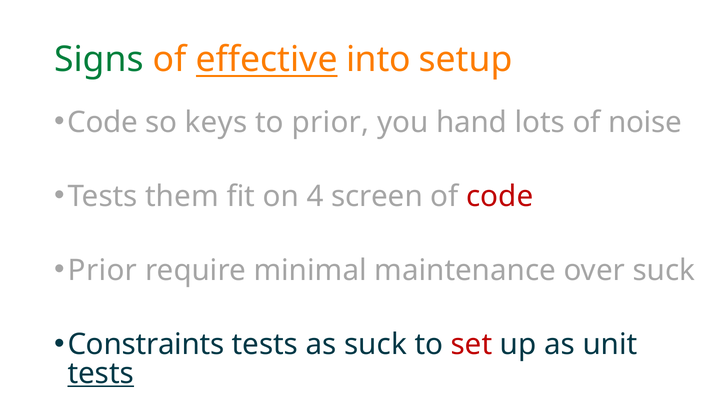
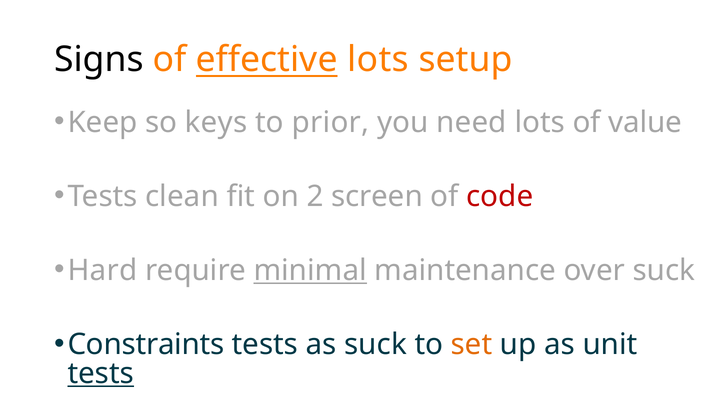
Signs colour: green -> black (99, 60)
effective into: into -> lots (378, 60)
Code: Code -> Keep (103, 122)
hand: hand -> need (472, 122)
noise: noise -> value (645, 122)
them: them -> clean (182, 196)
4: 4 -> 2 (315, 196)
Prior: Prior -> Hard (102, 271)
minimal underline: none -> present (310, 271)
set colour: red -> orange (472, 345)
